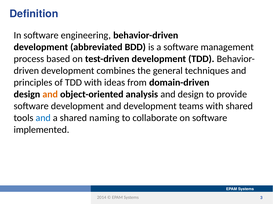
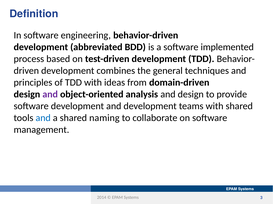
management: management -> implemented (227, 47)
and colour: orange -> purple (50, 95)
implemented: implemented -> management (41, 130)
